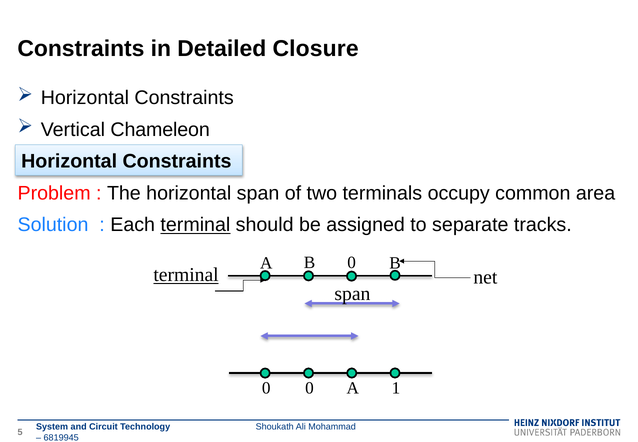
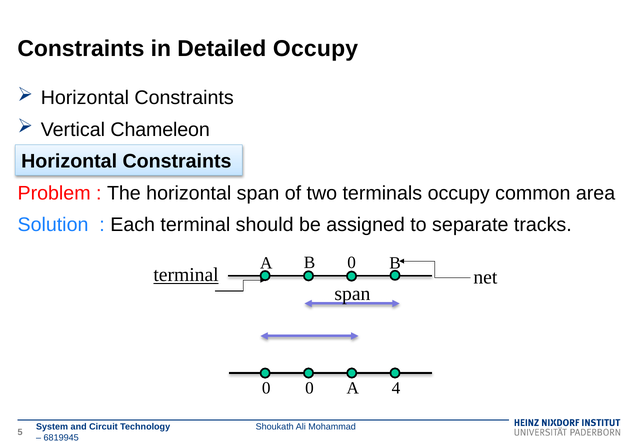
Detailed Closure: Closure -> Occupy (316, 49)
terminal underline: present -> none (195, 225)
1: 1 -> 4 (396, 388)
